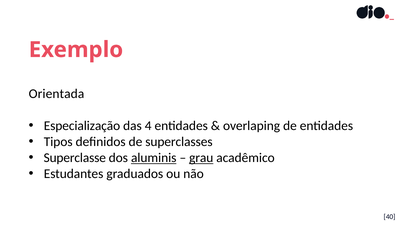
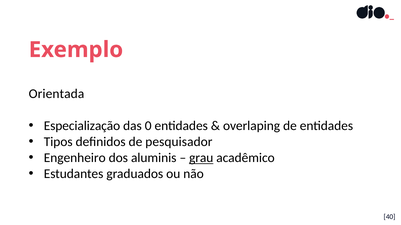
4: 4 -> 0 (148, 126)
superclasses: superclasses -> pesquisador (179, 142)
Superclasse: Superclasse -> Engenheiro (75, 158)
aluminis underline: present -> none (154, 158)
